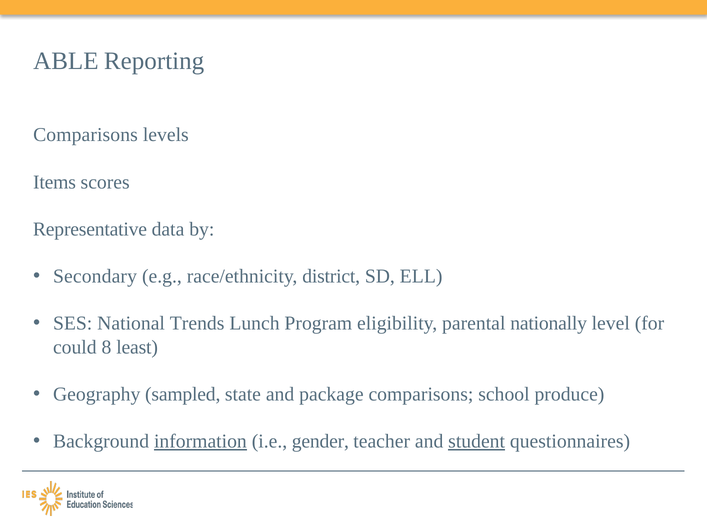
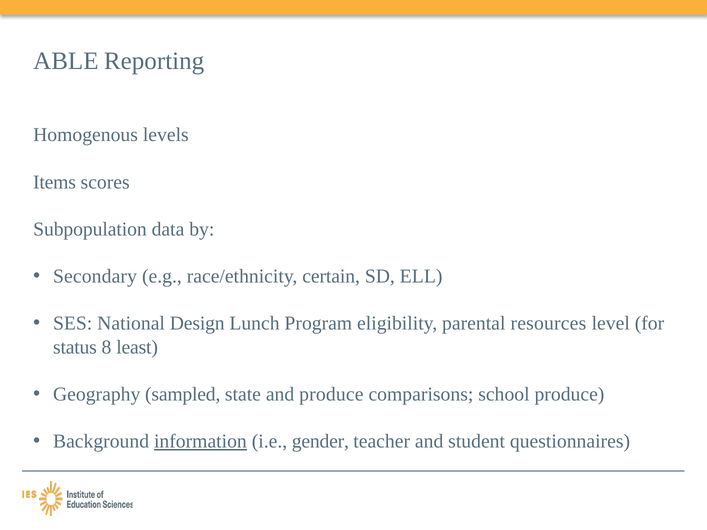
Comparisons: Comparisons -> Homogenous (86, 135)
Representative: Representative -> Subpopulation (90, 229)
district: district -> certain (331, 277)
Trends: Trends -> Design (197, 324)
nationally: nationally -> resources (548, 324)
could: could -> status (75, 347)
and package: package -> produce (331, 394)
student underline: present -> none (477, 442)
